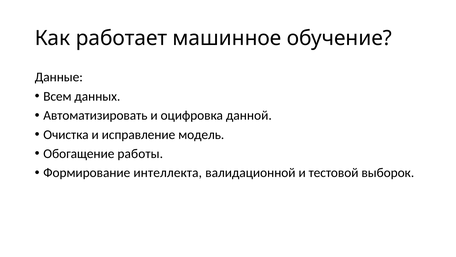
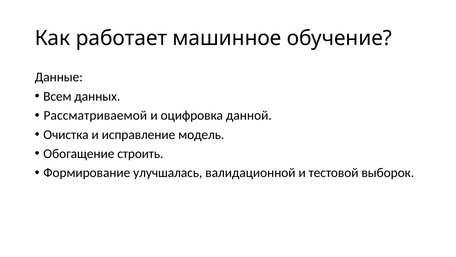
Автоматизировать: Автоматизировать -> Рассматриваемой (95, 115)
работы: работы -> строить (140, 153)
интеллекта: интеллекта -> улучшалась (168, 173)
